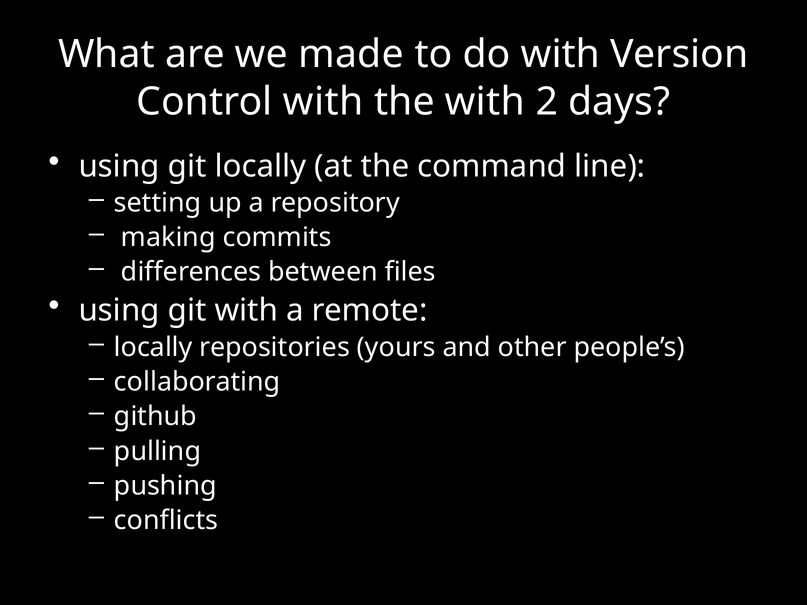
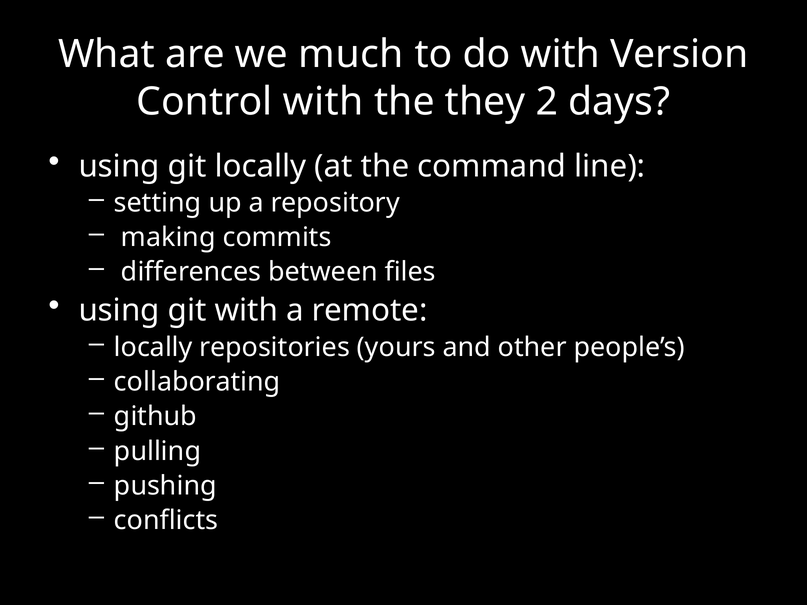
made: made -> much (351, 55)
the with: with -> they (485, 102)
